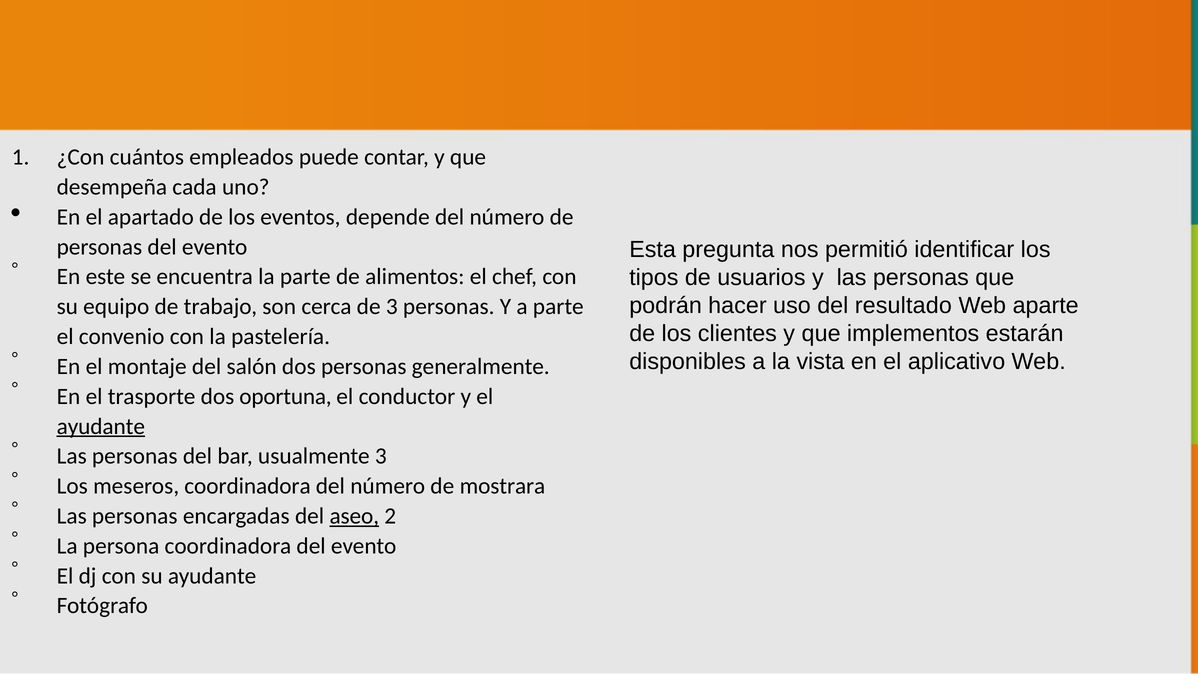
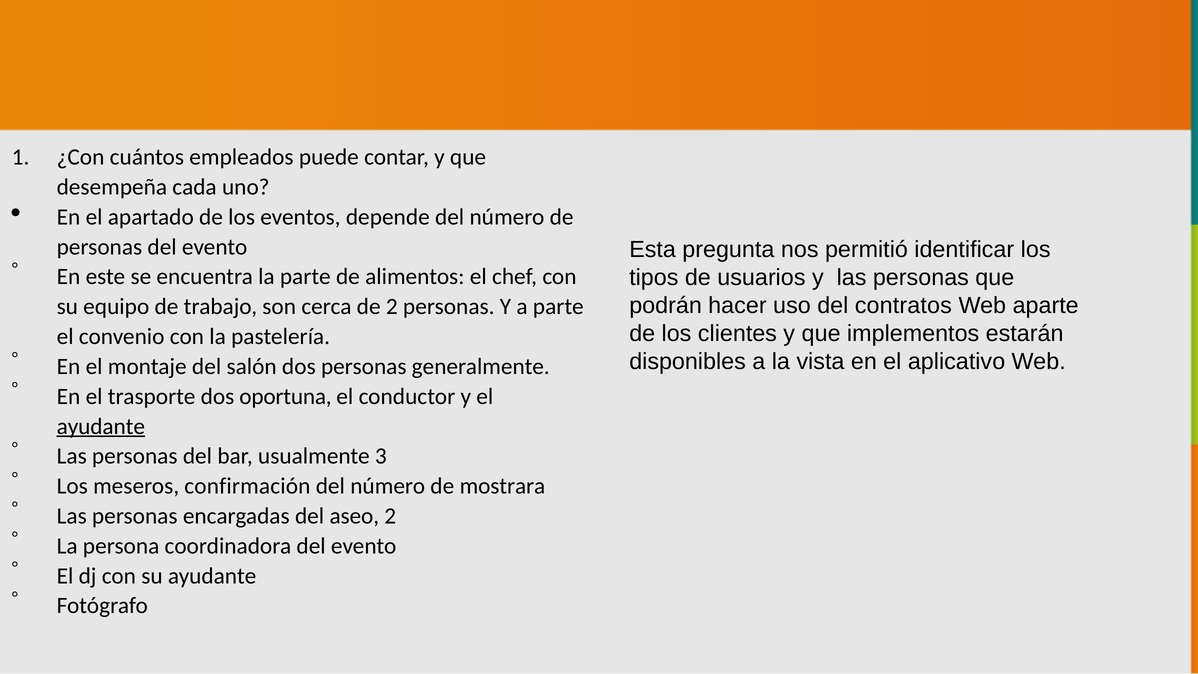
resultado: resultado -> contratos (903, 305)
de 3: 3 -> 2 (392, 307)
meseros coordinadora: coordinadora -> confirmación (247, 486)
aseo underline: present -> none (354, 516)
